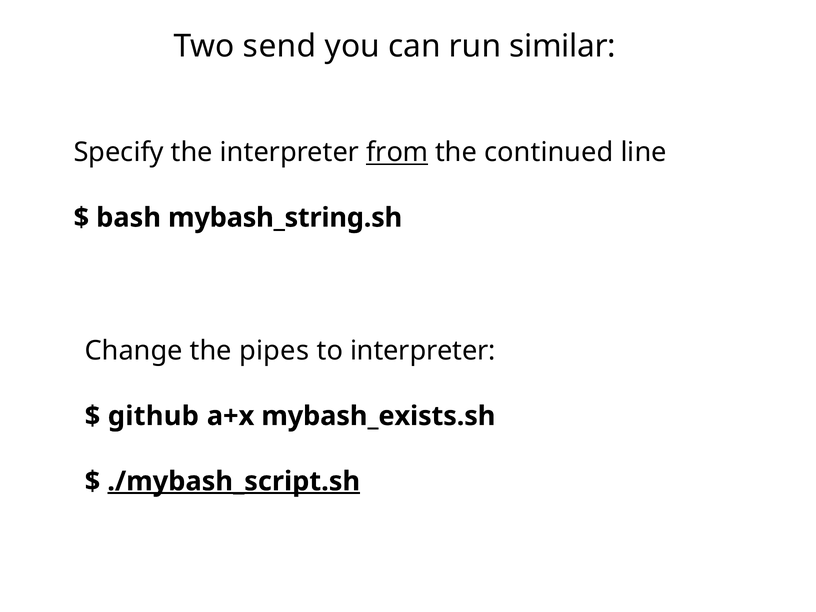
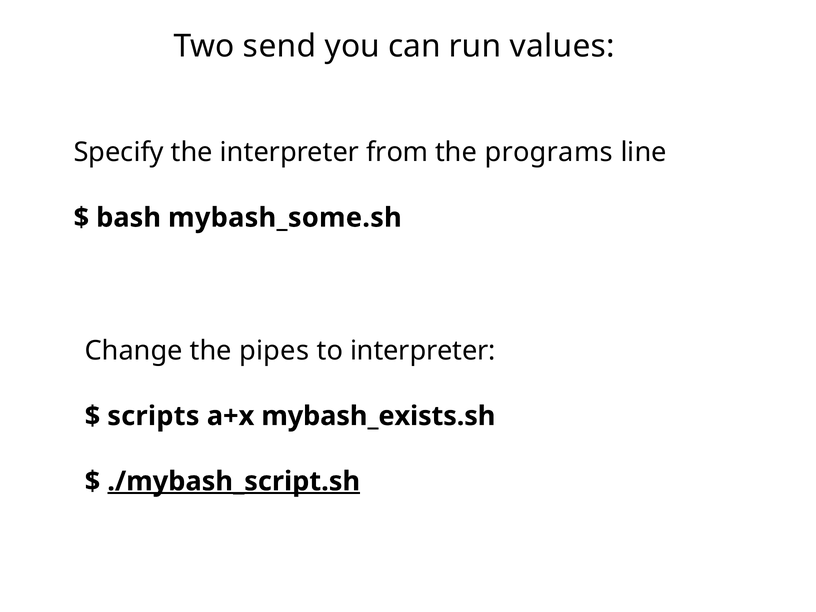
similar: similar -> values (562, 46)
from underline: present -> none (397, 152)
continued: continued -> programs (549, 152)
mybash_string.sh: mybash_string.sh -> mybash_some.sh (285, 218)
github: github -> scripts (153, 416)
